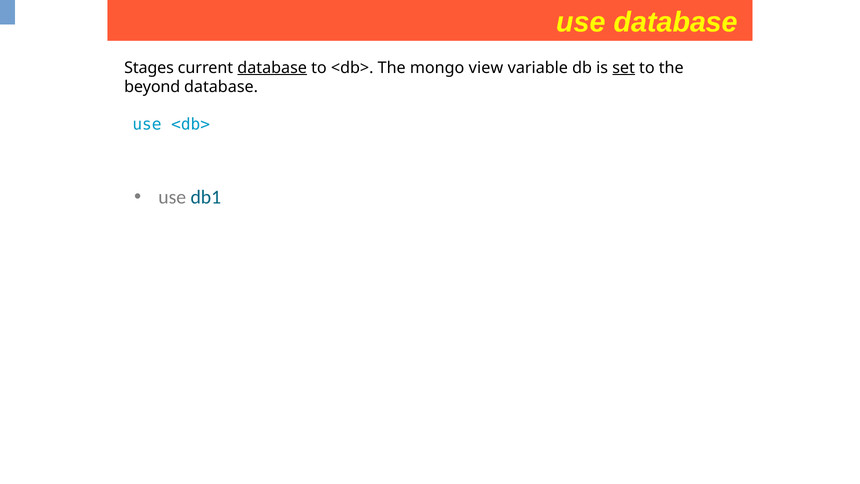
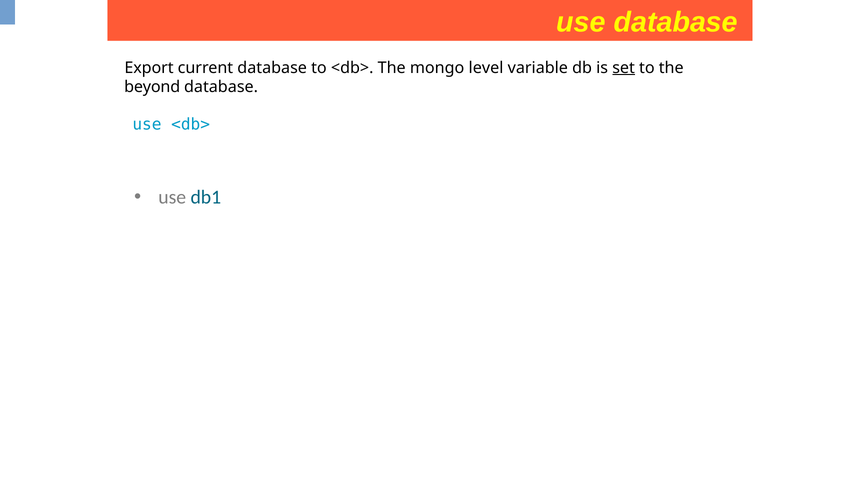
Stages: Stages -> Export (149, 68)
database underline: present -> none (272, 68)
view: view -> level (486, 68)
